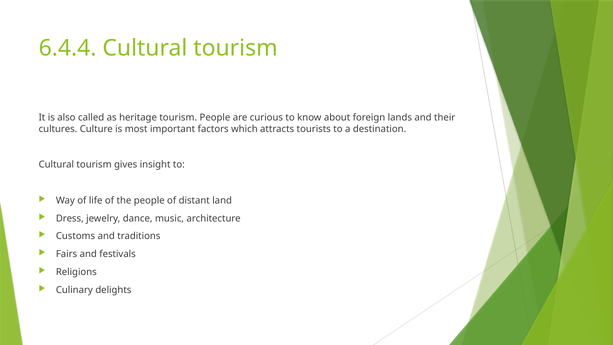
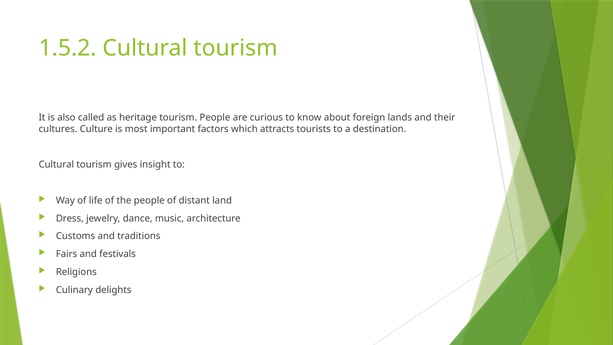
6.4.4: 6.4.4 -> 1.5.2 (68, 48)
